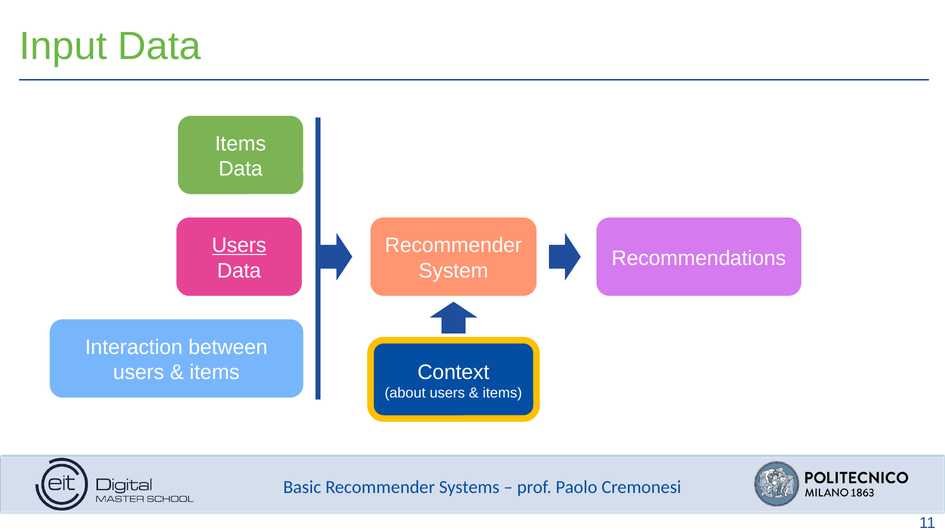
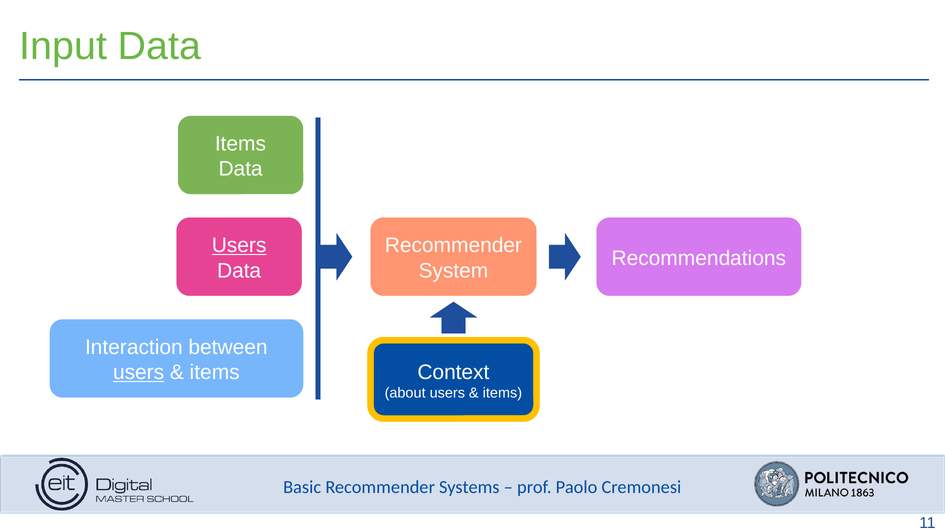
users underline: none -> present (139, 373)
